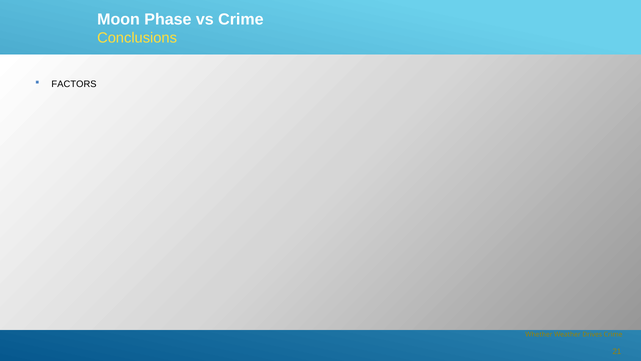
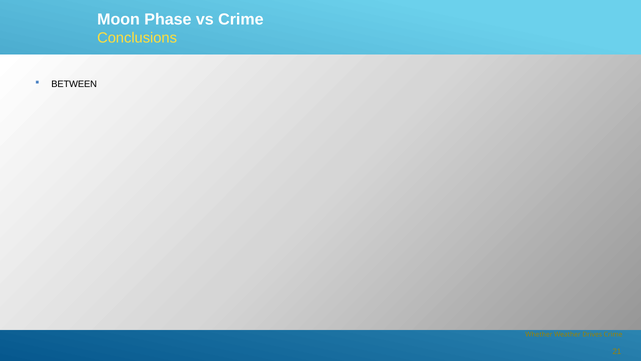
FACTORS: FACTORS -> BETWEEN (74, 84)
